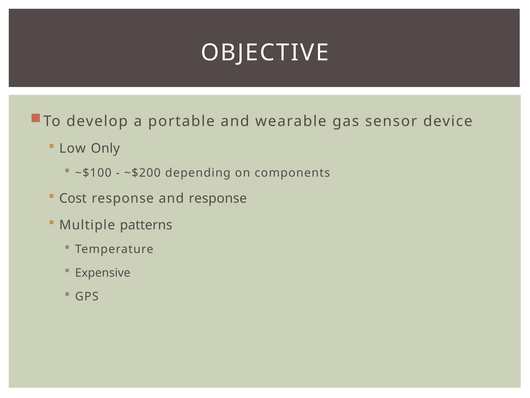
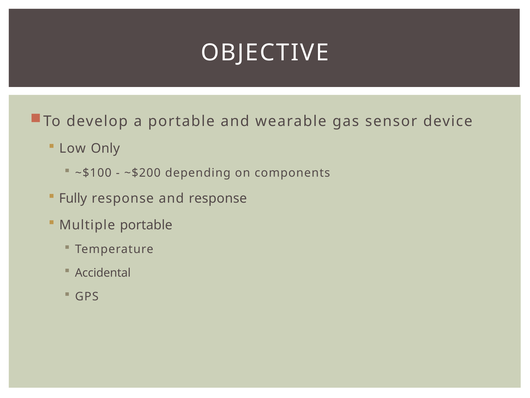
Cost: Cost -> Fully (73, 198)
Multiple patterns: patterns -> portable (146, 225)
Expensive: Expensive -> Accidental (103, 273)
